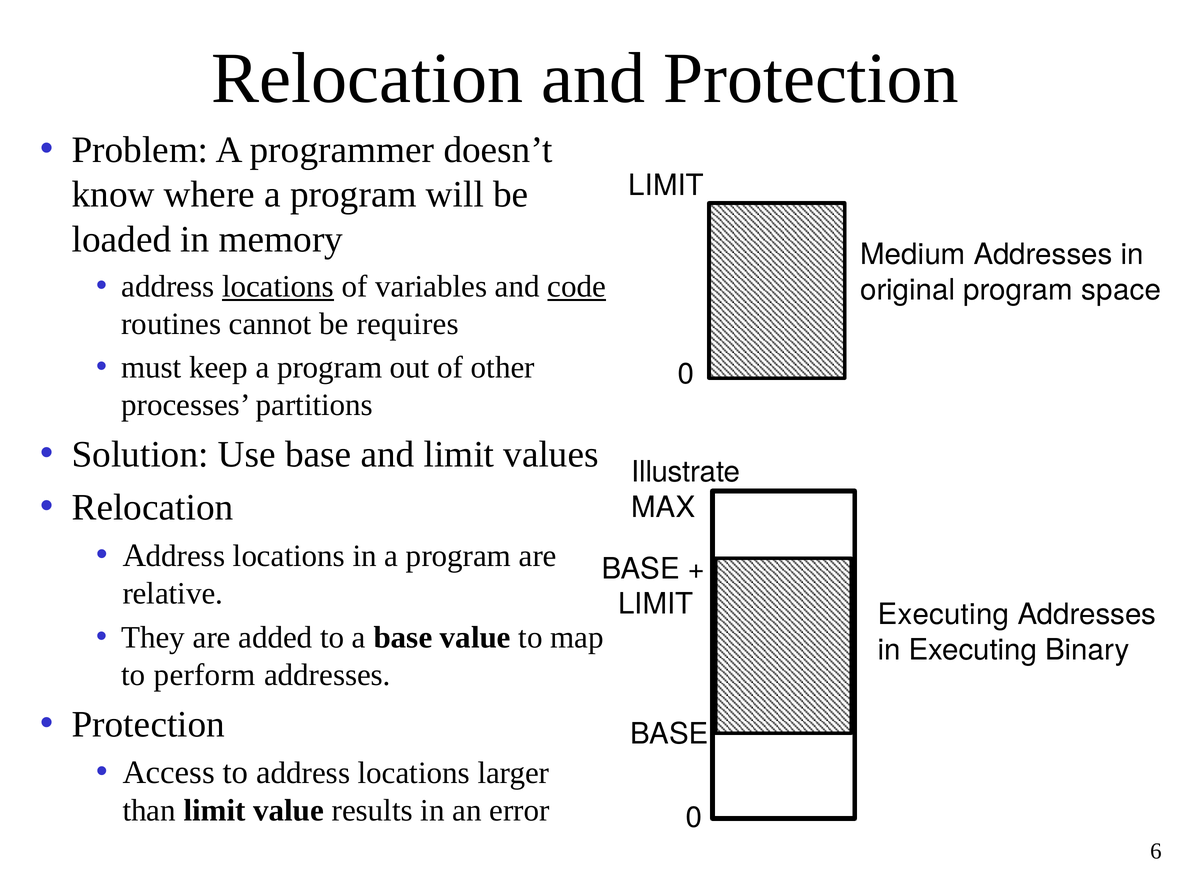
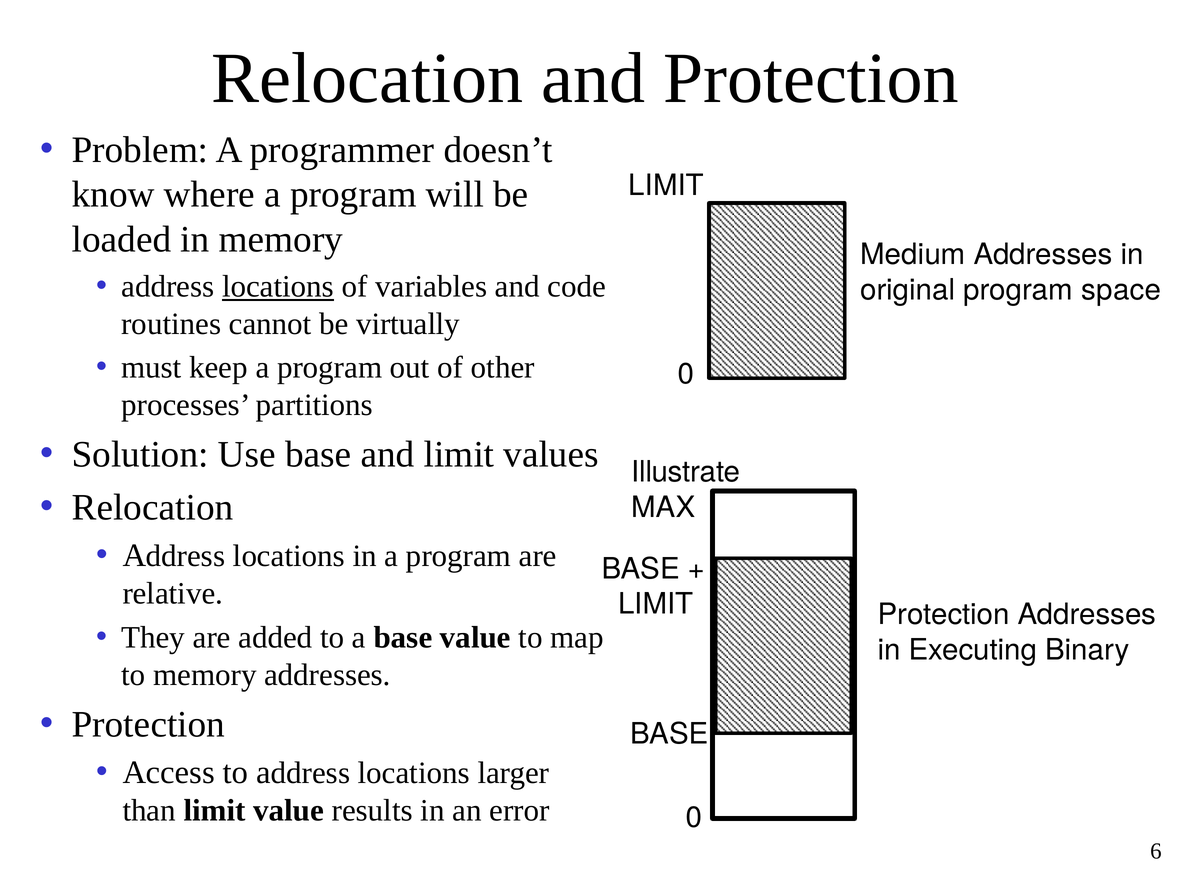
code underline: present -> none (577, 287)
requires: requires -> virtually (408, 324)
Executing: Executing -> Protection (944, 615)
to perform: perform -> memory (205, 675)
